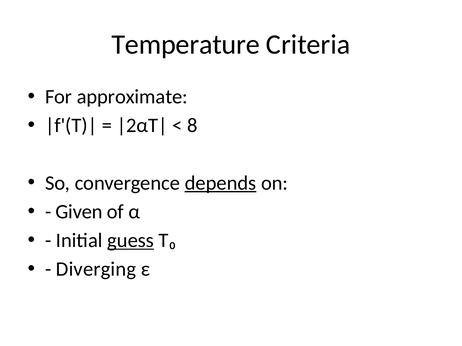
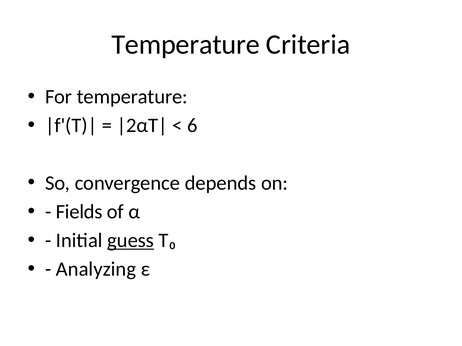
For approximate: approximate -> temperature (132, 97)
8: 8 -> 6 (192, 126)
depends underline: present -> none (221, 183)
Given: Given -> Fields (79, 212)
Diverging: Diverging -> Analyzing (96, 269)
